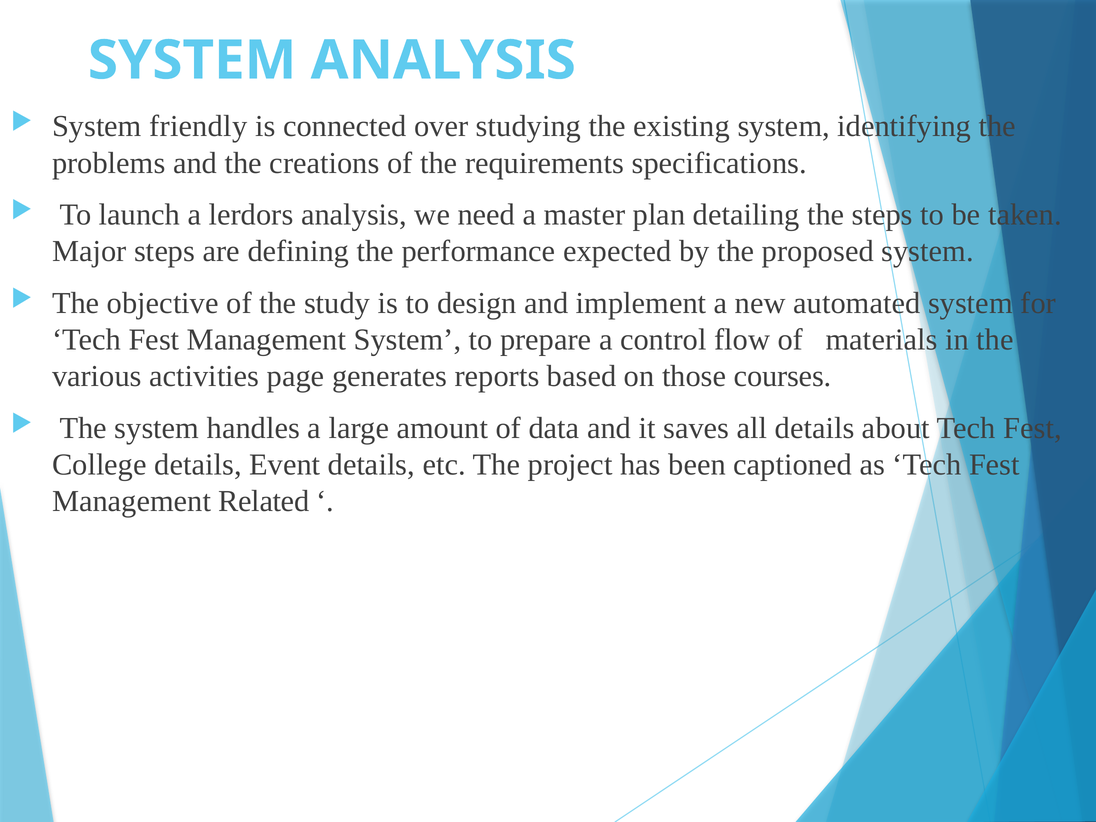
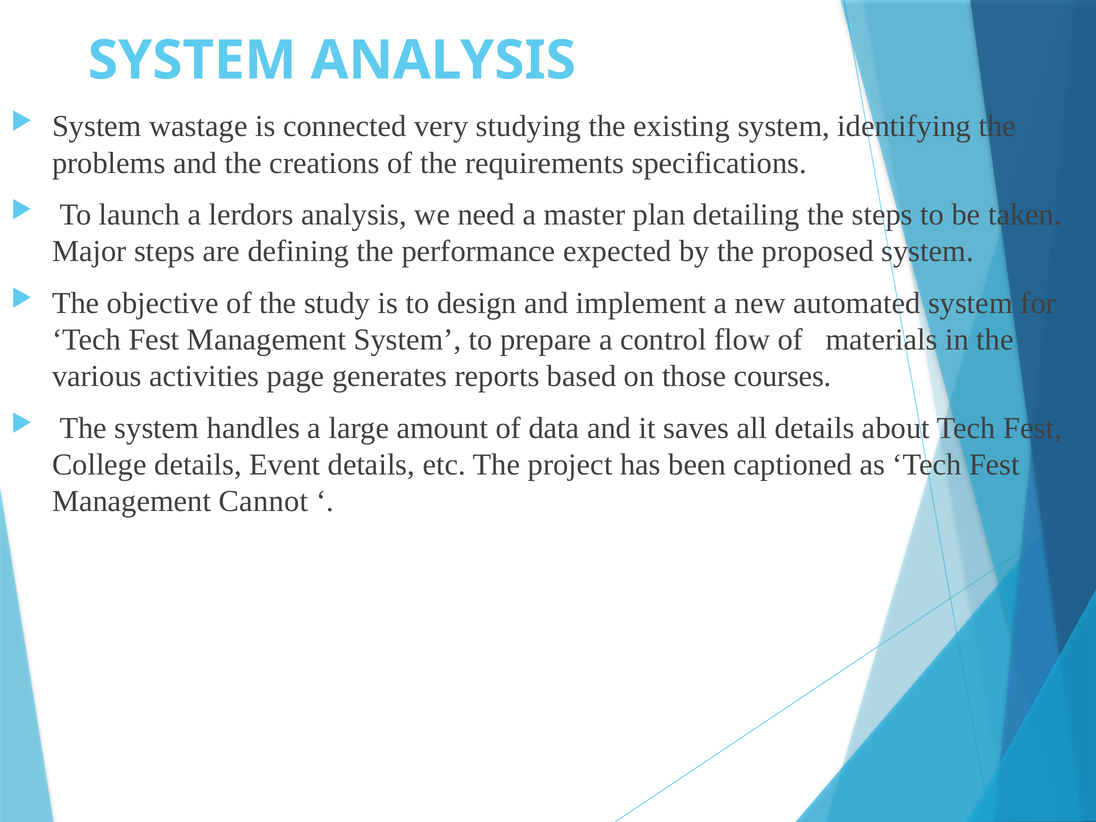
friendly: friendly -> wastage (198, 126)
over: over -> very (441, 126)
Related: Related -> Cannot (263, 501)
